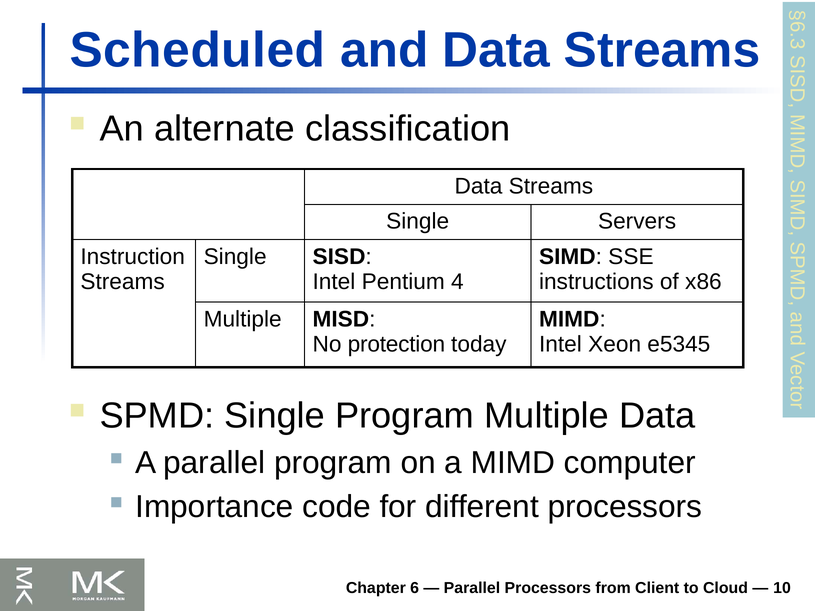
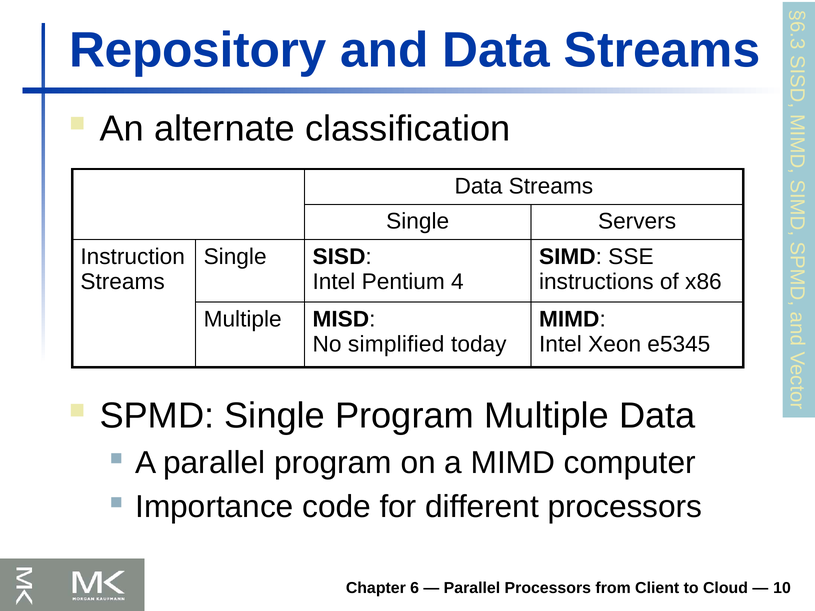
Scheduled: Scheduled -> Repository (198, 50)
protection: protection -> simplified (396, 345)
